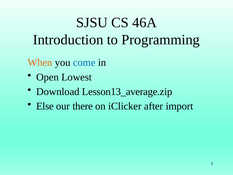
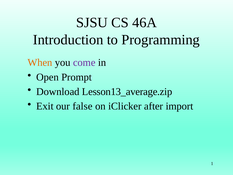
come colour: blue -> purple (84, 62)
Lowest: Lowest -> Prompt (77, 77)
Else: Else -> Exit (45, 106)
there: there -> false (83, 106)
